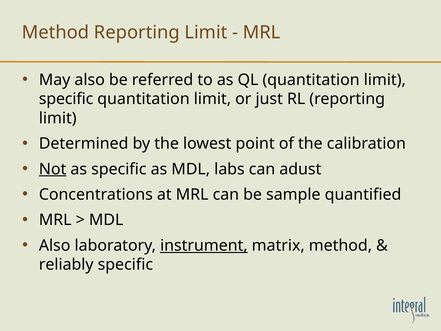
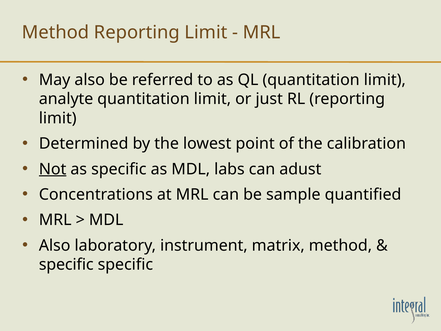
specific: specific -> analyte (66, 99)
instrument underline: present -> none (204, 245)
reliably: reliably -> specific (66, 264)
